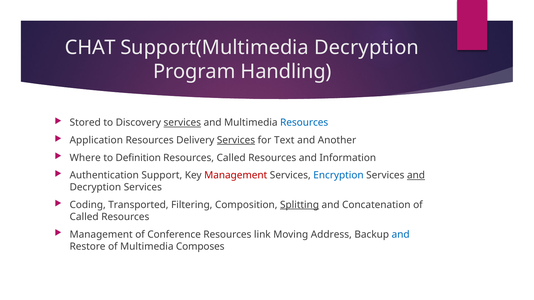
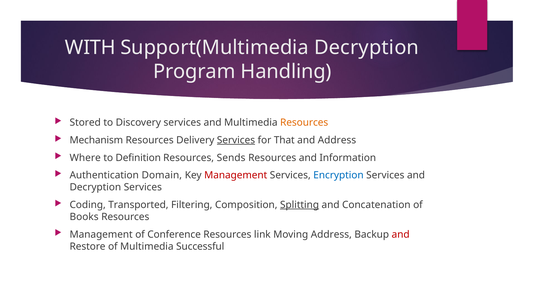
CHAT: CHAT -> WITH (90, 48)
services underline: present -> none (182, 123)
Resources colour: blue -> orange (304, 123)
Application: Application -> Mechanism (96, 140)
Text: Text -> That (284, 140)
and Another: Another -> Address (337, 140)
Resources Called: Called -> Sends (231, 158)
Support: Support -> Domain (162, 175)
and underline: present -> none (416, 175)
Called: Called -> Books (84, 217)
and colour: blue -> red (401, 235)
Composes: Composes -> Successful (200, 247)
